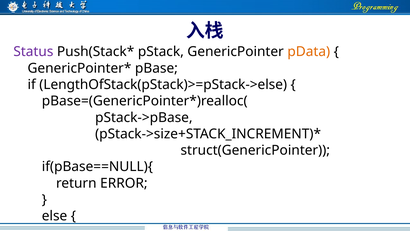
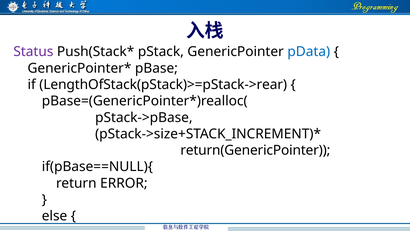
pData colour: orange -> blue (309, 52)
LengthOfStack(pStack)>=pStack->else: LengthOfStack(pStack)>=pStack->else -> LengthOfStack(pStack)>=pStack->rear (163, 85)
struct(GenericPointer: struct(GenericPointer -> return(GenericPointer (255, 150)
